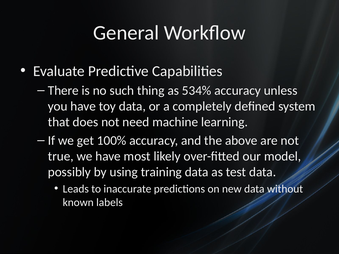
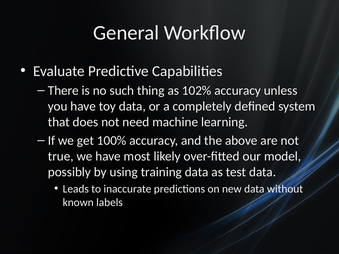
534%: 534% -> 102% (197, 91)
